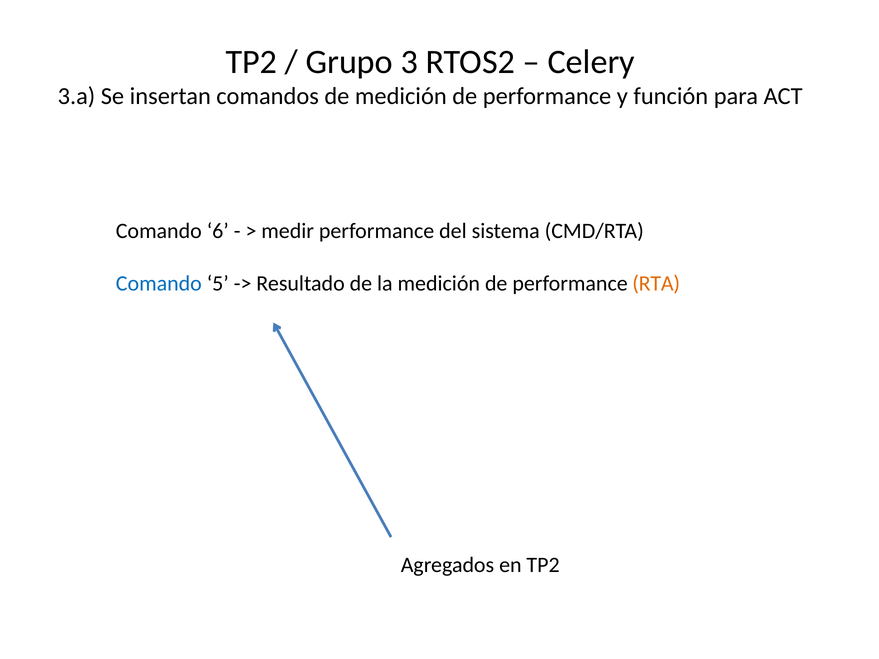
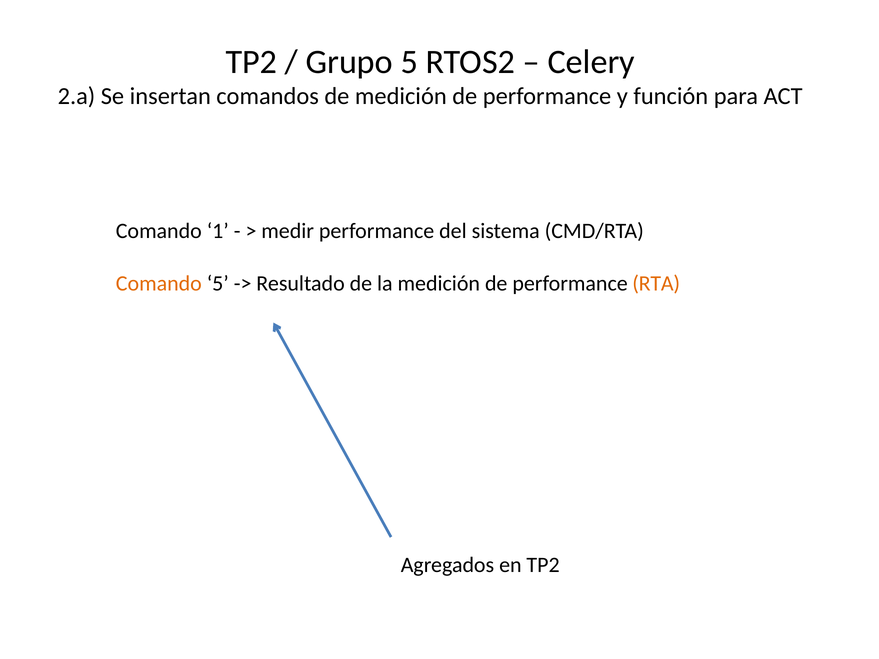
Grupo 3: 3 -> 5 (409, 62)
3.a: 3.a -> 2.a (76, 96)
6: 6 -> 1 (218, 231)
Comando colour: blue -> orange (159, 284)
